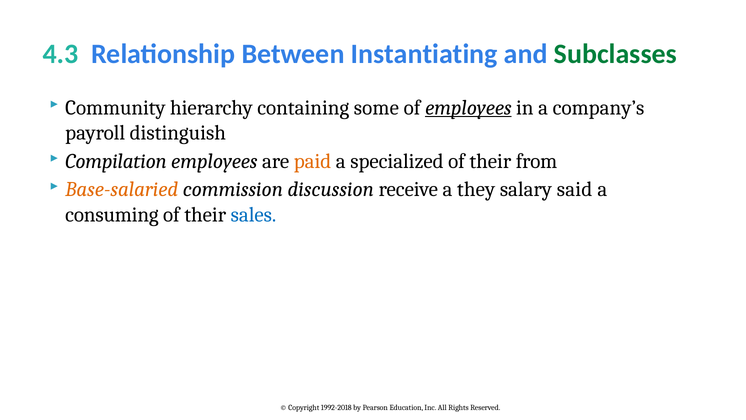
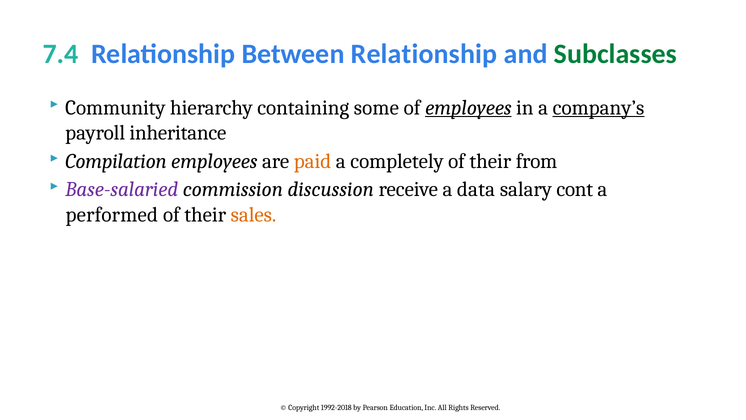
4.3: 4.3 -> 7.4 (61, 54)
Between Instantiating: Instantiating -> Relationship (424, 54)
company’s underline: none -> present (599, 107)
distinguish: distinguish -> inheritance (178, 133)
specialized: specialized -> completely (397, 161)
Base-salaried colour: orange -> purple (122, 189)
they: they -> data (476, 189)
said: said -> cont (575, 189)
consuming: consuming -> performed (112, 214)
sales colour: blue -> orange (253, 214)
